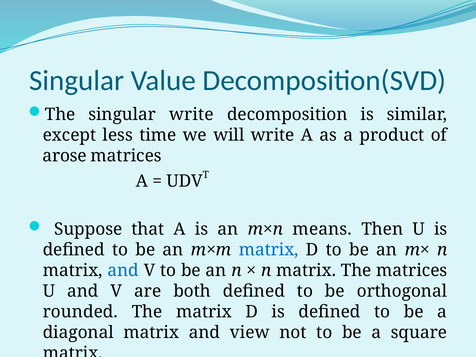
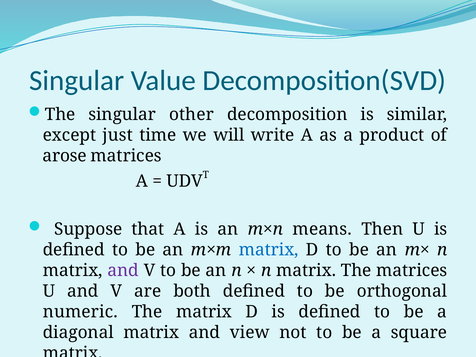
singular write: write -> other (191, 115)
less: less -> just (118, 135)
and colour: blue -> purple (123, 271)
rounded: rounded -> numeric (80, 312)
